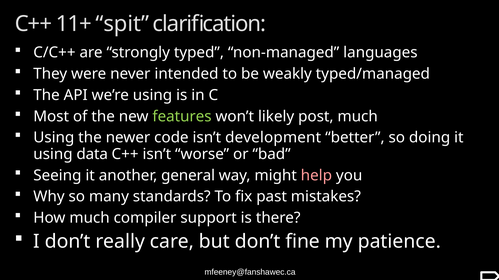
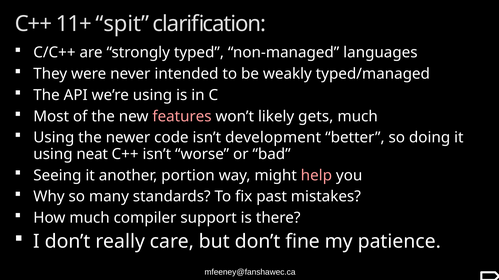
features colour: light green -> pink (182, 117)
post: post -> gets (316, 117)
data: data -> neat (92, 154)
general: general -> portion (188, 176)
